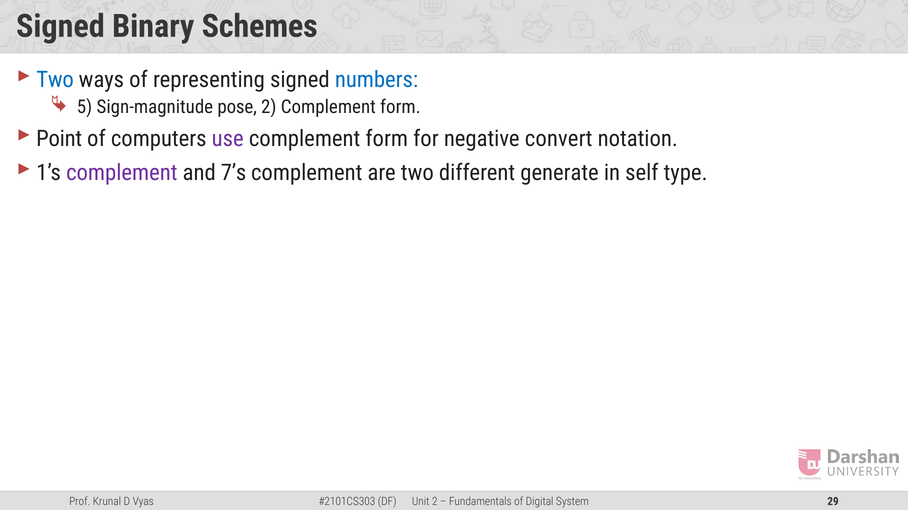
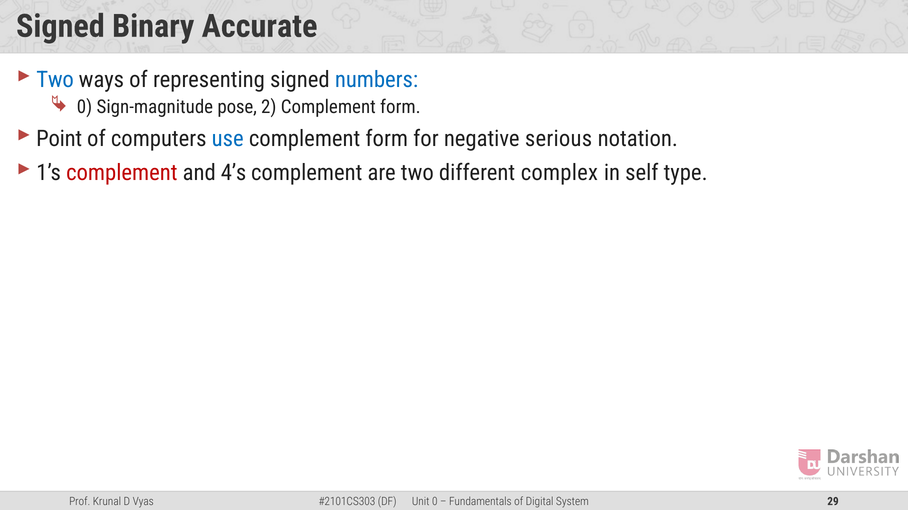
Schemes: Schemes -> Accurate (260, 26)
5: 5 -> 0 (85, 107)
use colour: purple -> blue (228, 139)
convert: convert -> serious (559, 139)
complement colour: purple -> red (122, 173)
7’s: 7’s -> 4’s (234, 173)
generate: generate -> complex (559, 173)
2: 2 -> 0 (435, 502)
